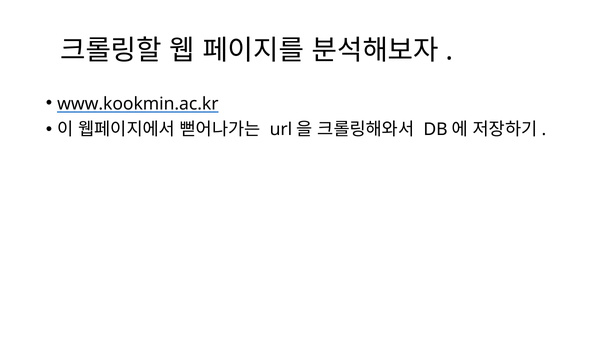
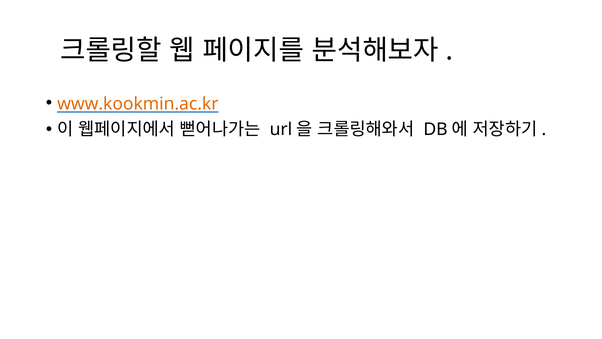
www.kookmin.ac.kr colour: black -> orange (138, 104)
